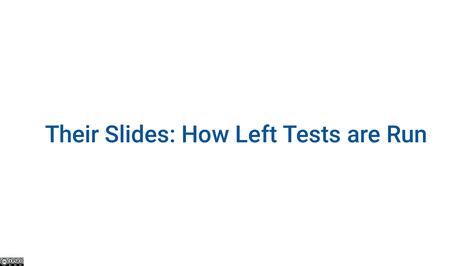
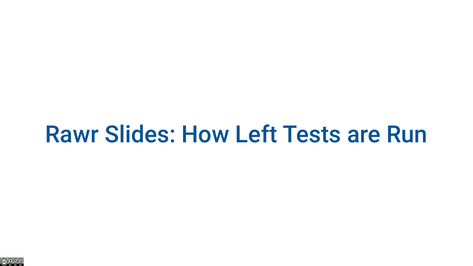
Their: Their -> Rawr (72, 135)
